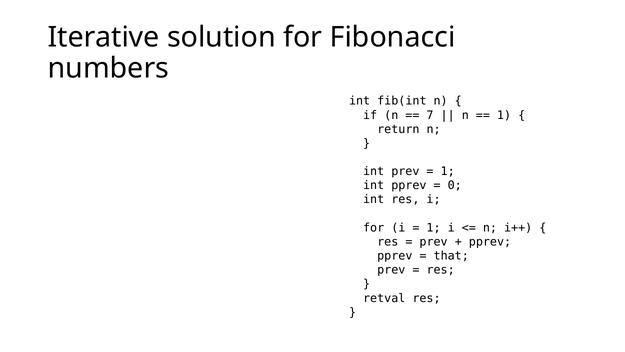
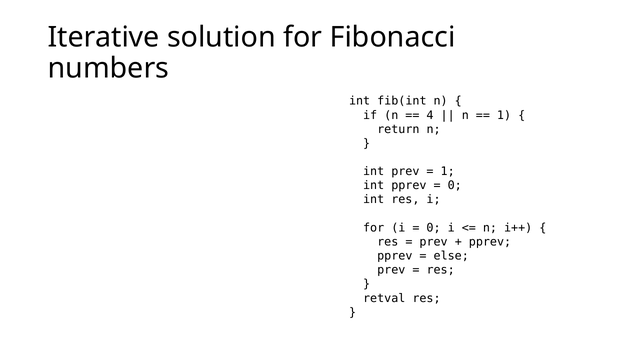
7: 7 -> 4 (430, 115)
1: 1 -> 0 (434, 227)
that: that -> else (451, 256)
